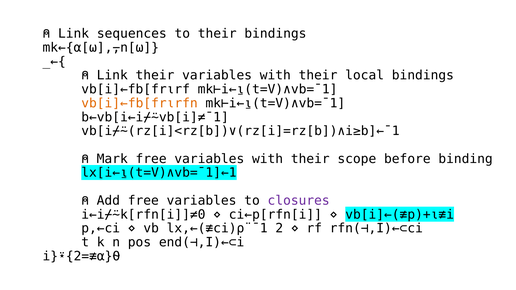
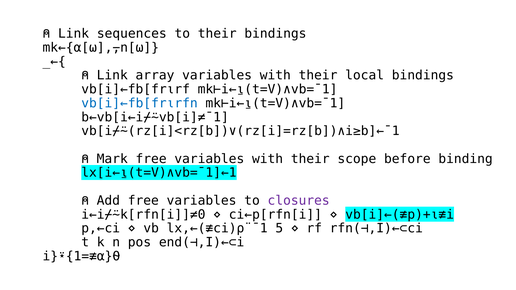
Link their: their -> array (155, 75)
vb[i]←fb[fr⍳rfn colour: orange -> blue (139, 103)
2: 2 -> 5 (279, 229)
i}⍣{2=≢⍺}⍬: i}⍣{2=≢⍺}⍬ -> i}⍣{1=≢⍺}⍬ (81, 256)
